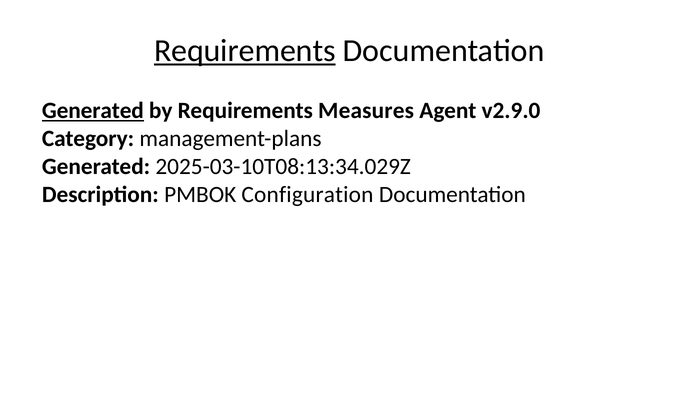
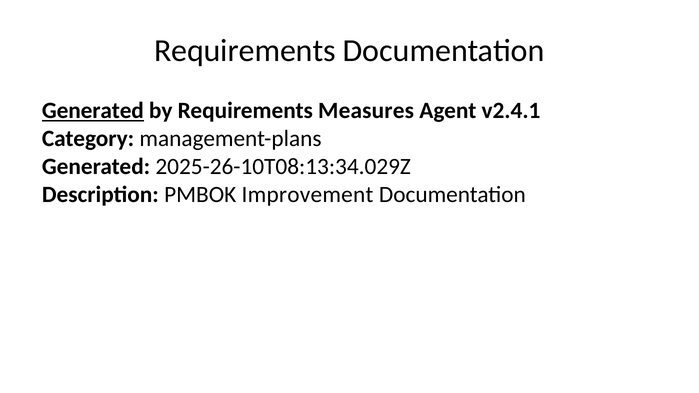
Requirements underline: present -> none (245, 51)
v2.9.0: v2.9.0 -> v2.4.1 (511, 111)
2025-03-10T08:13:34.029Z: 2025-03-10T08:13:34.029Z -> 2025-26-10T08:13:34.029Z (283, 167)
Configuration: Configuration -> Improvement (307, 195)
